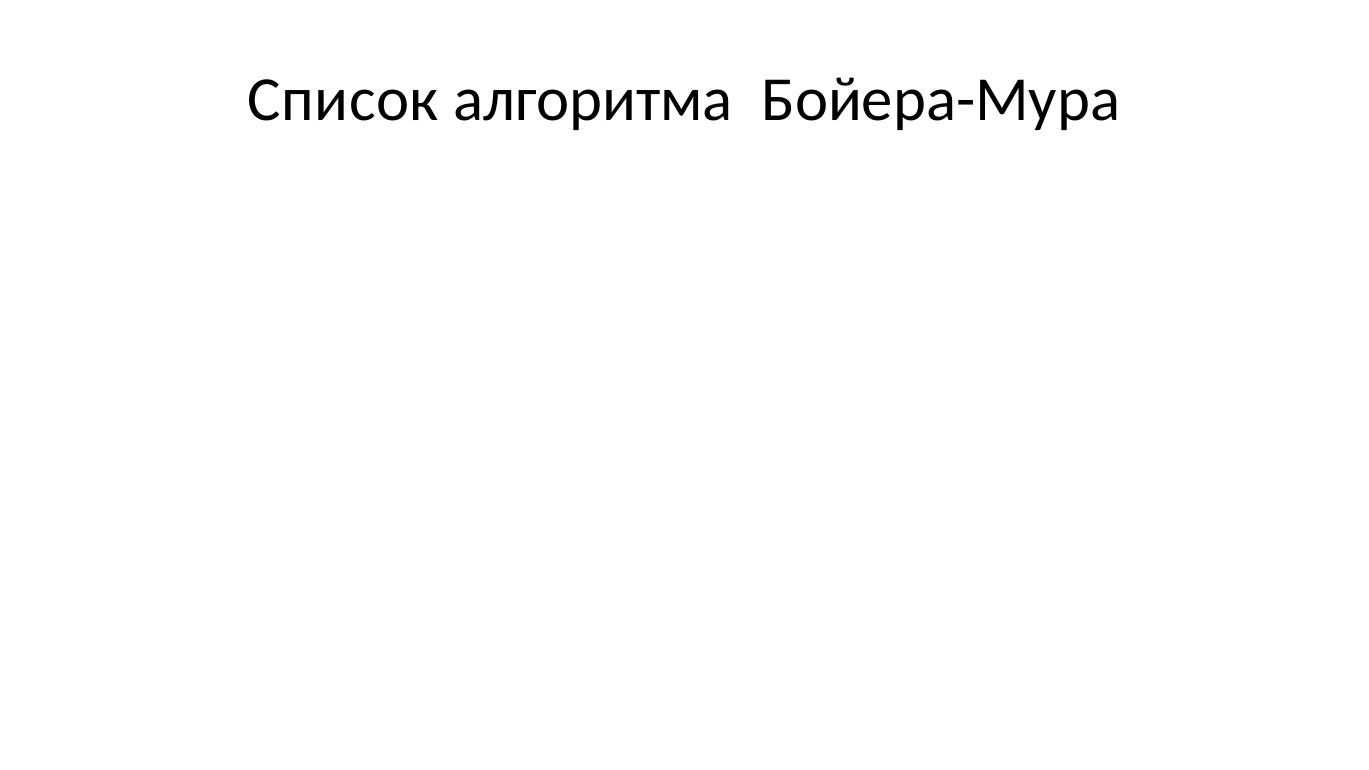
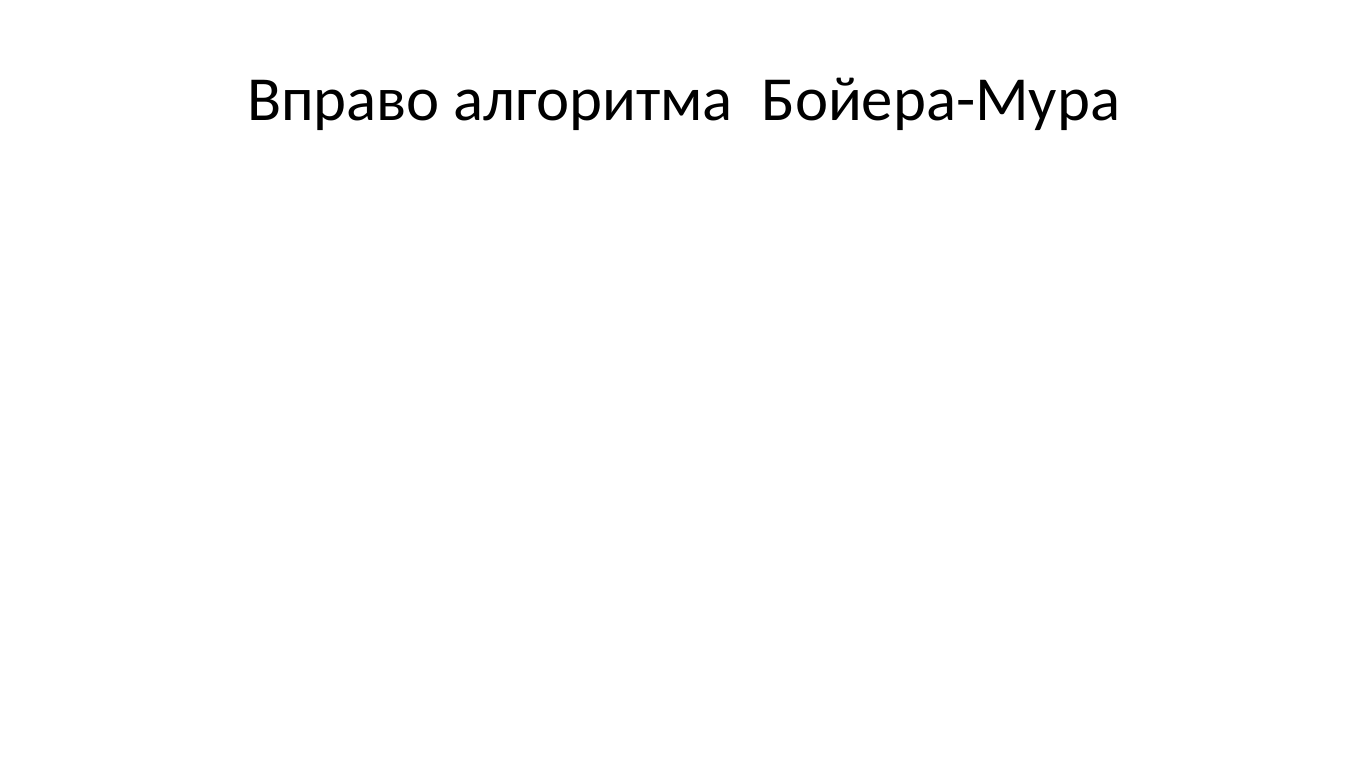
Список: Список -> Вправо (343, 99)
